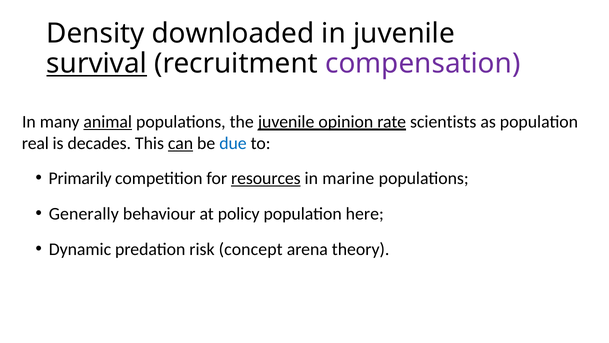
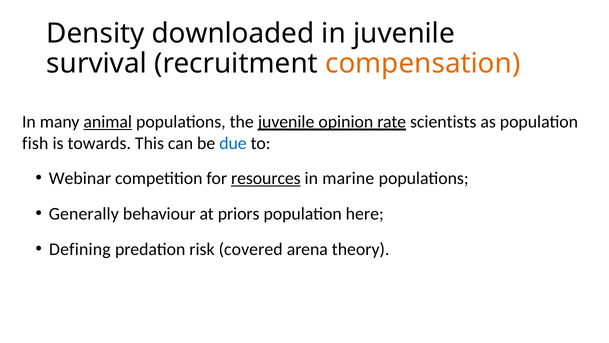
survival underline: present -> none (97, 63)
compensation colour: purple -> orange (423, 63)
real: real -> fish (35, 143)
decades: decades -> towards (99, 143)
can underline: present -> none (181, 143)
Primarily: Primarily -> Webinar (80, 178)
policy: policy -> priors (239, 214)
Dynamic: Dynamic -> Defining (80, 249)
concept: concept -> covered (251, 249)
